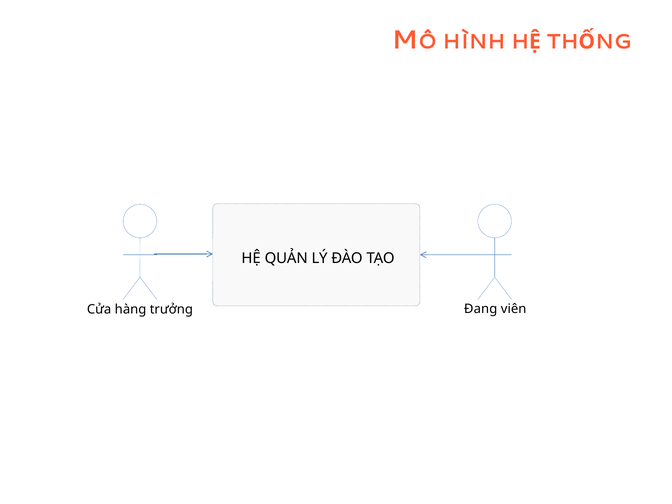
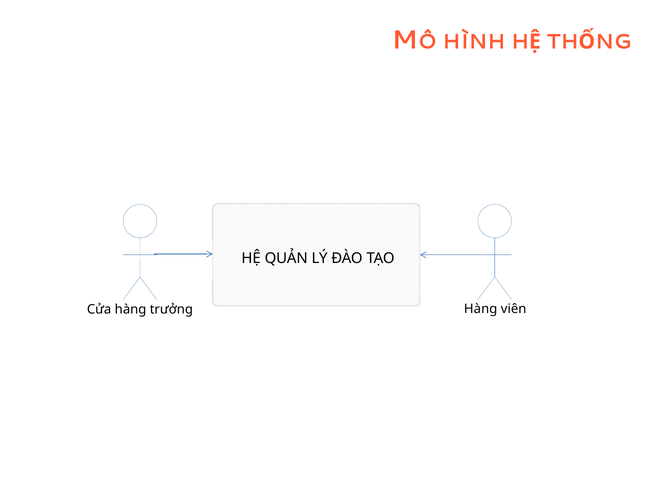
trưởng Đang: Đang -> Hàng (481, 309)
